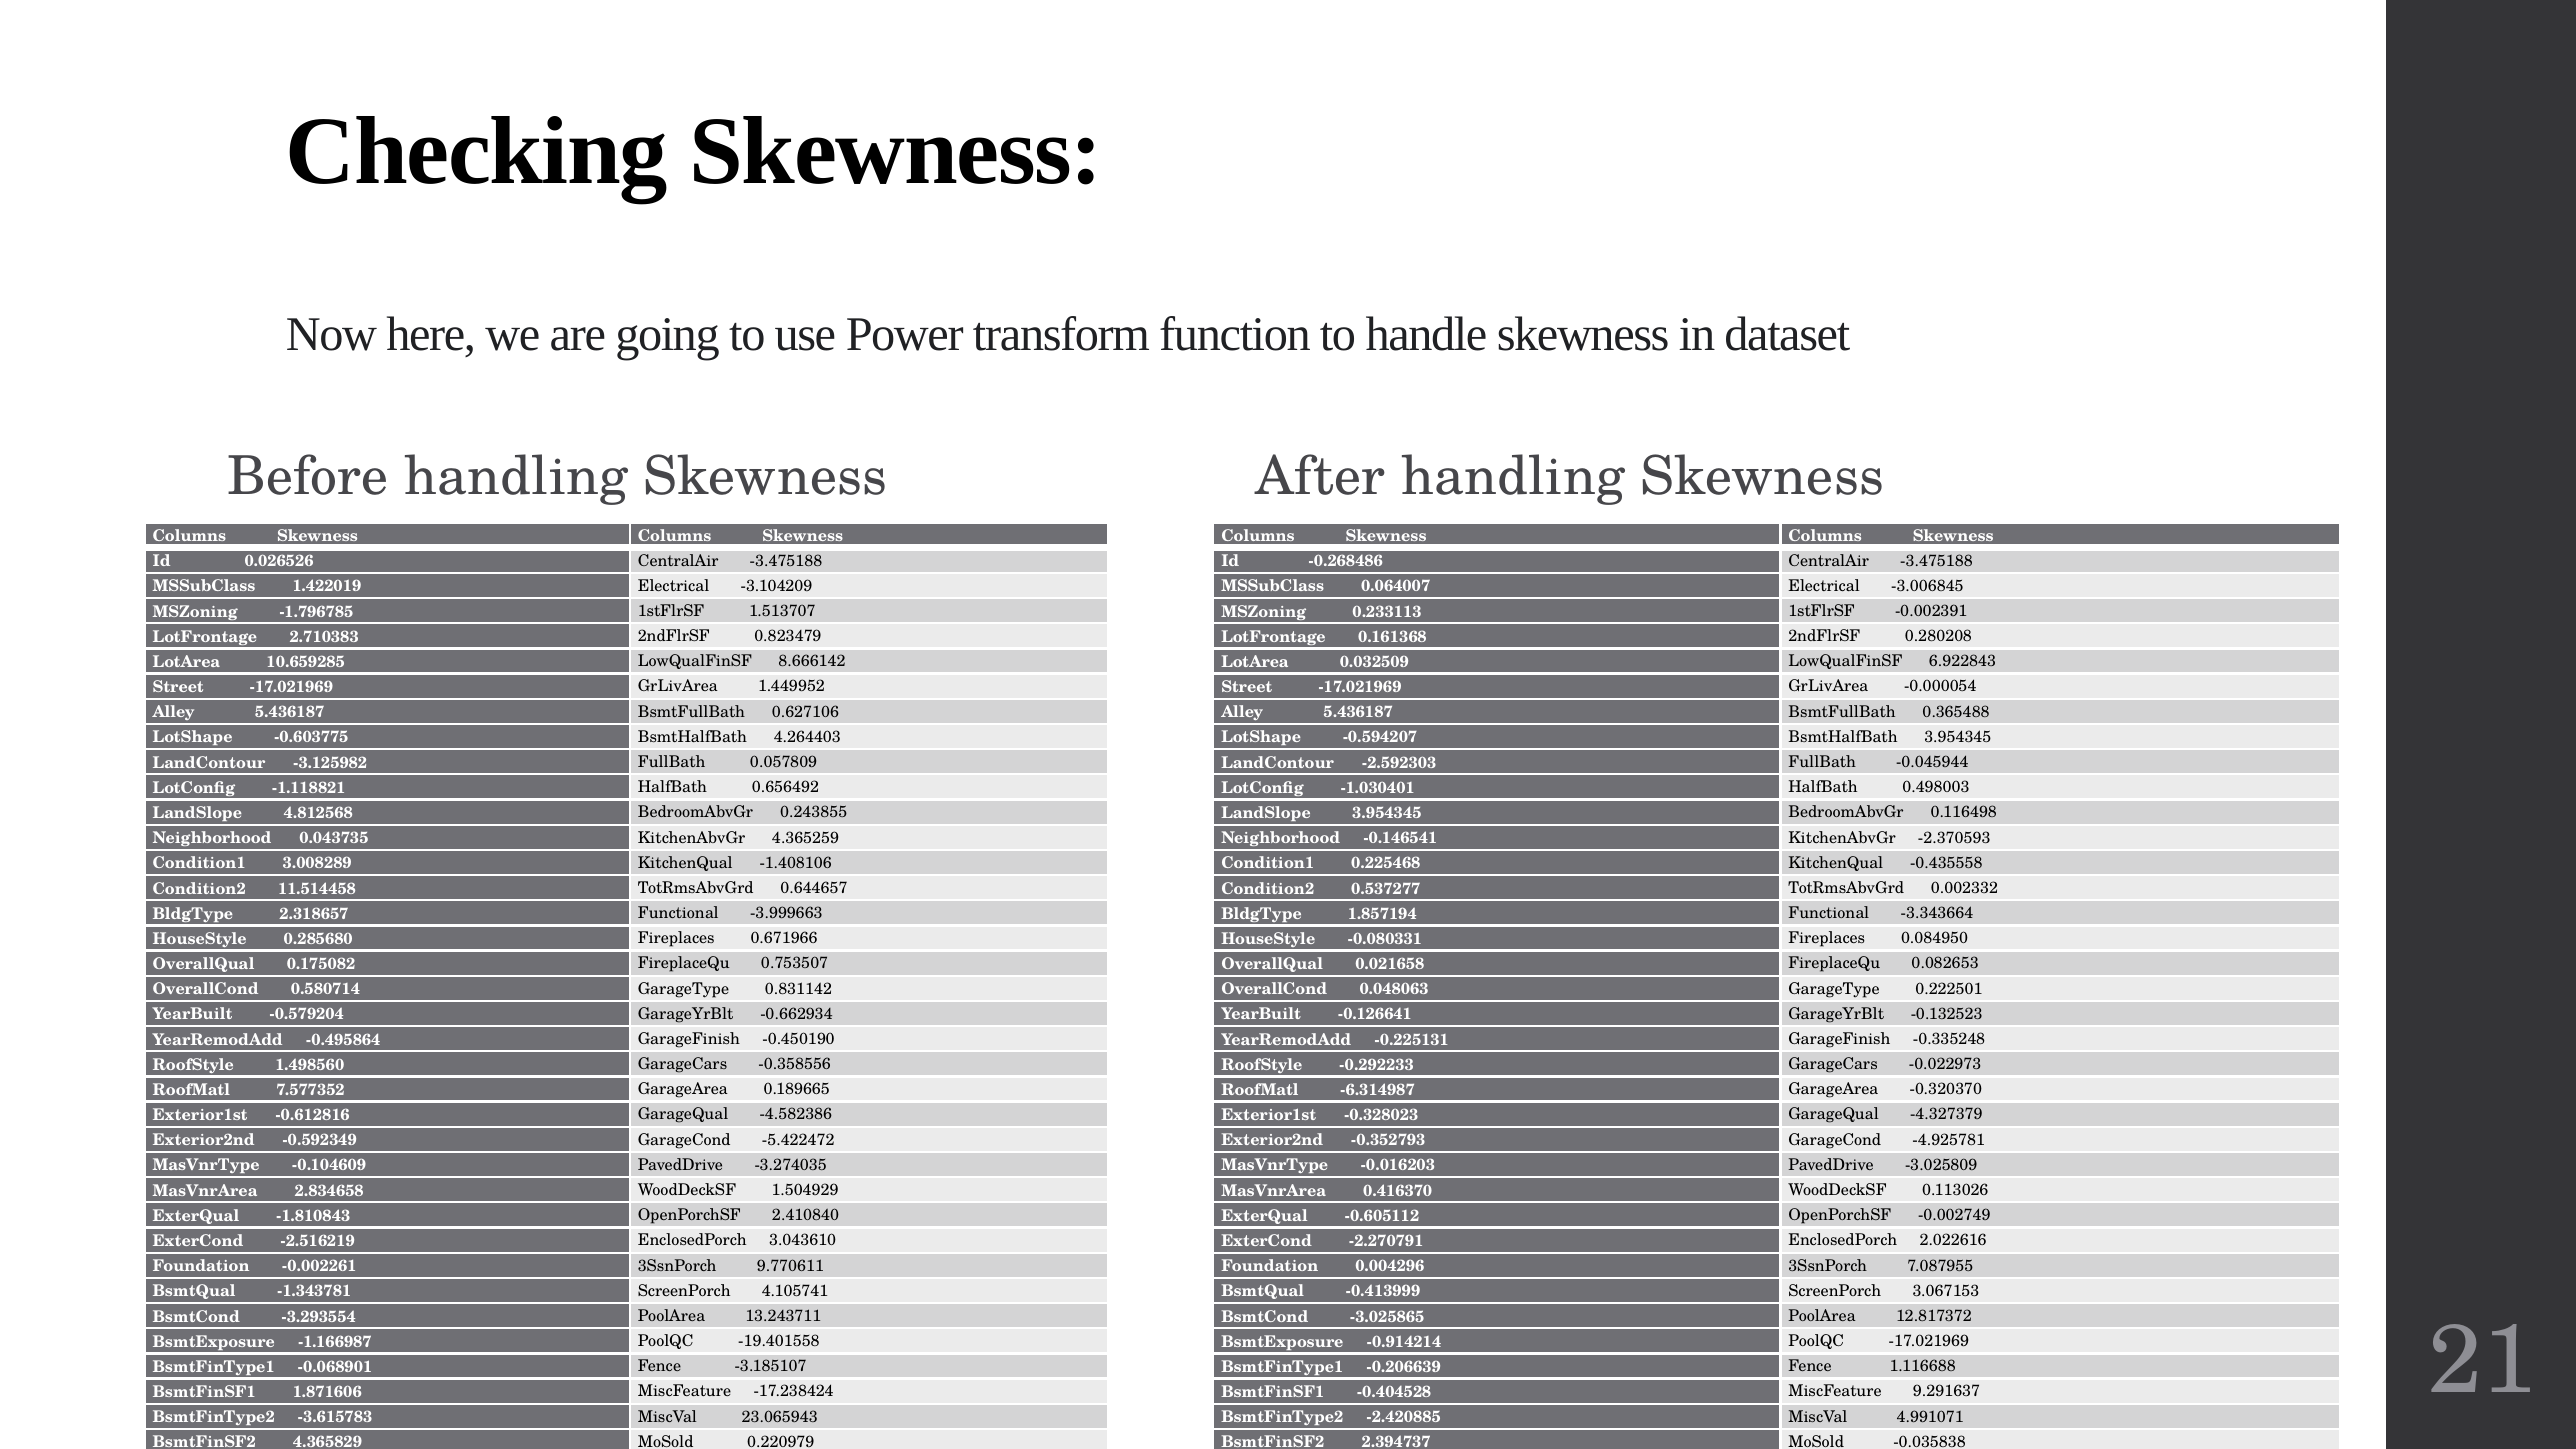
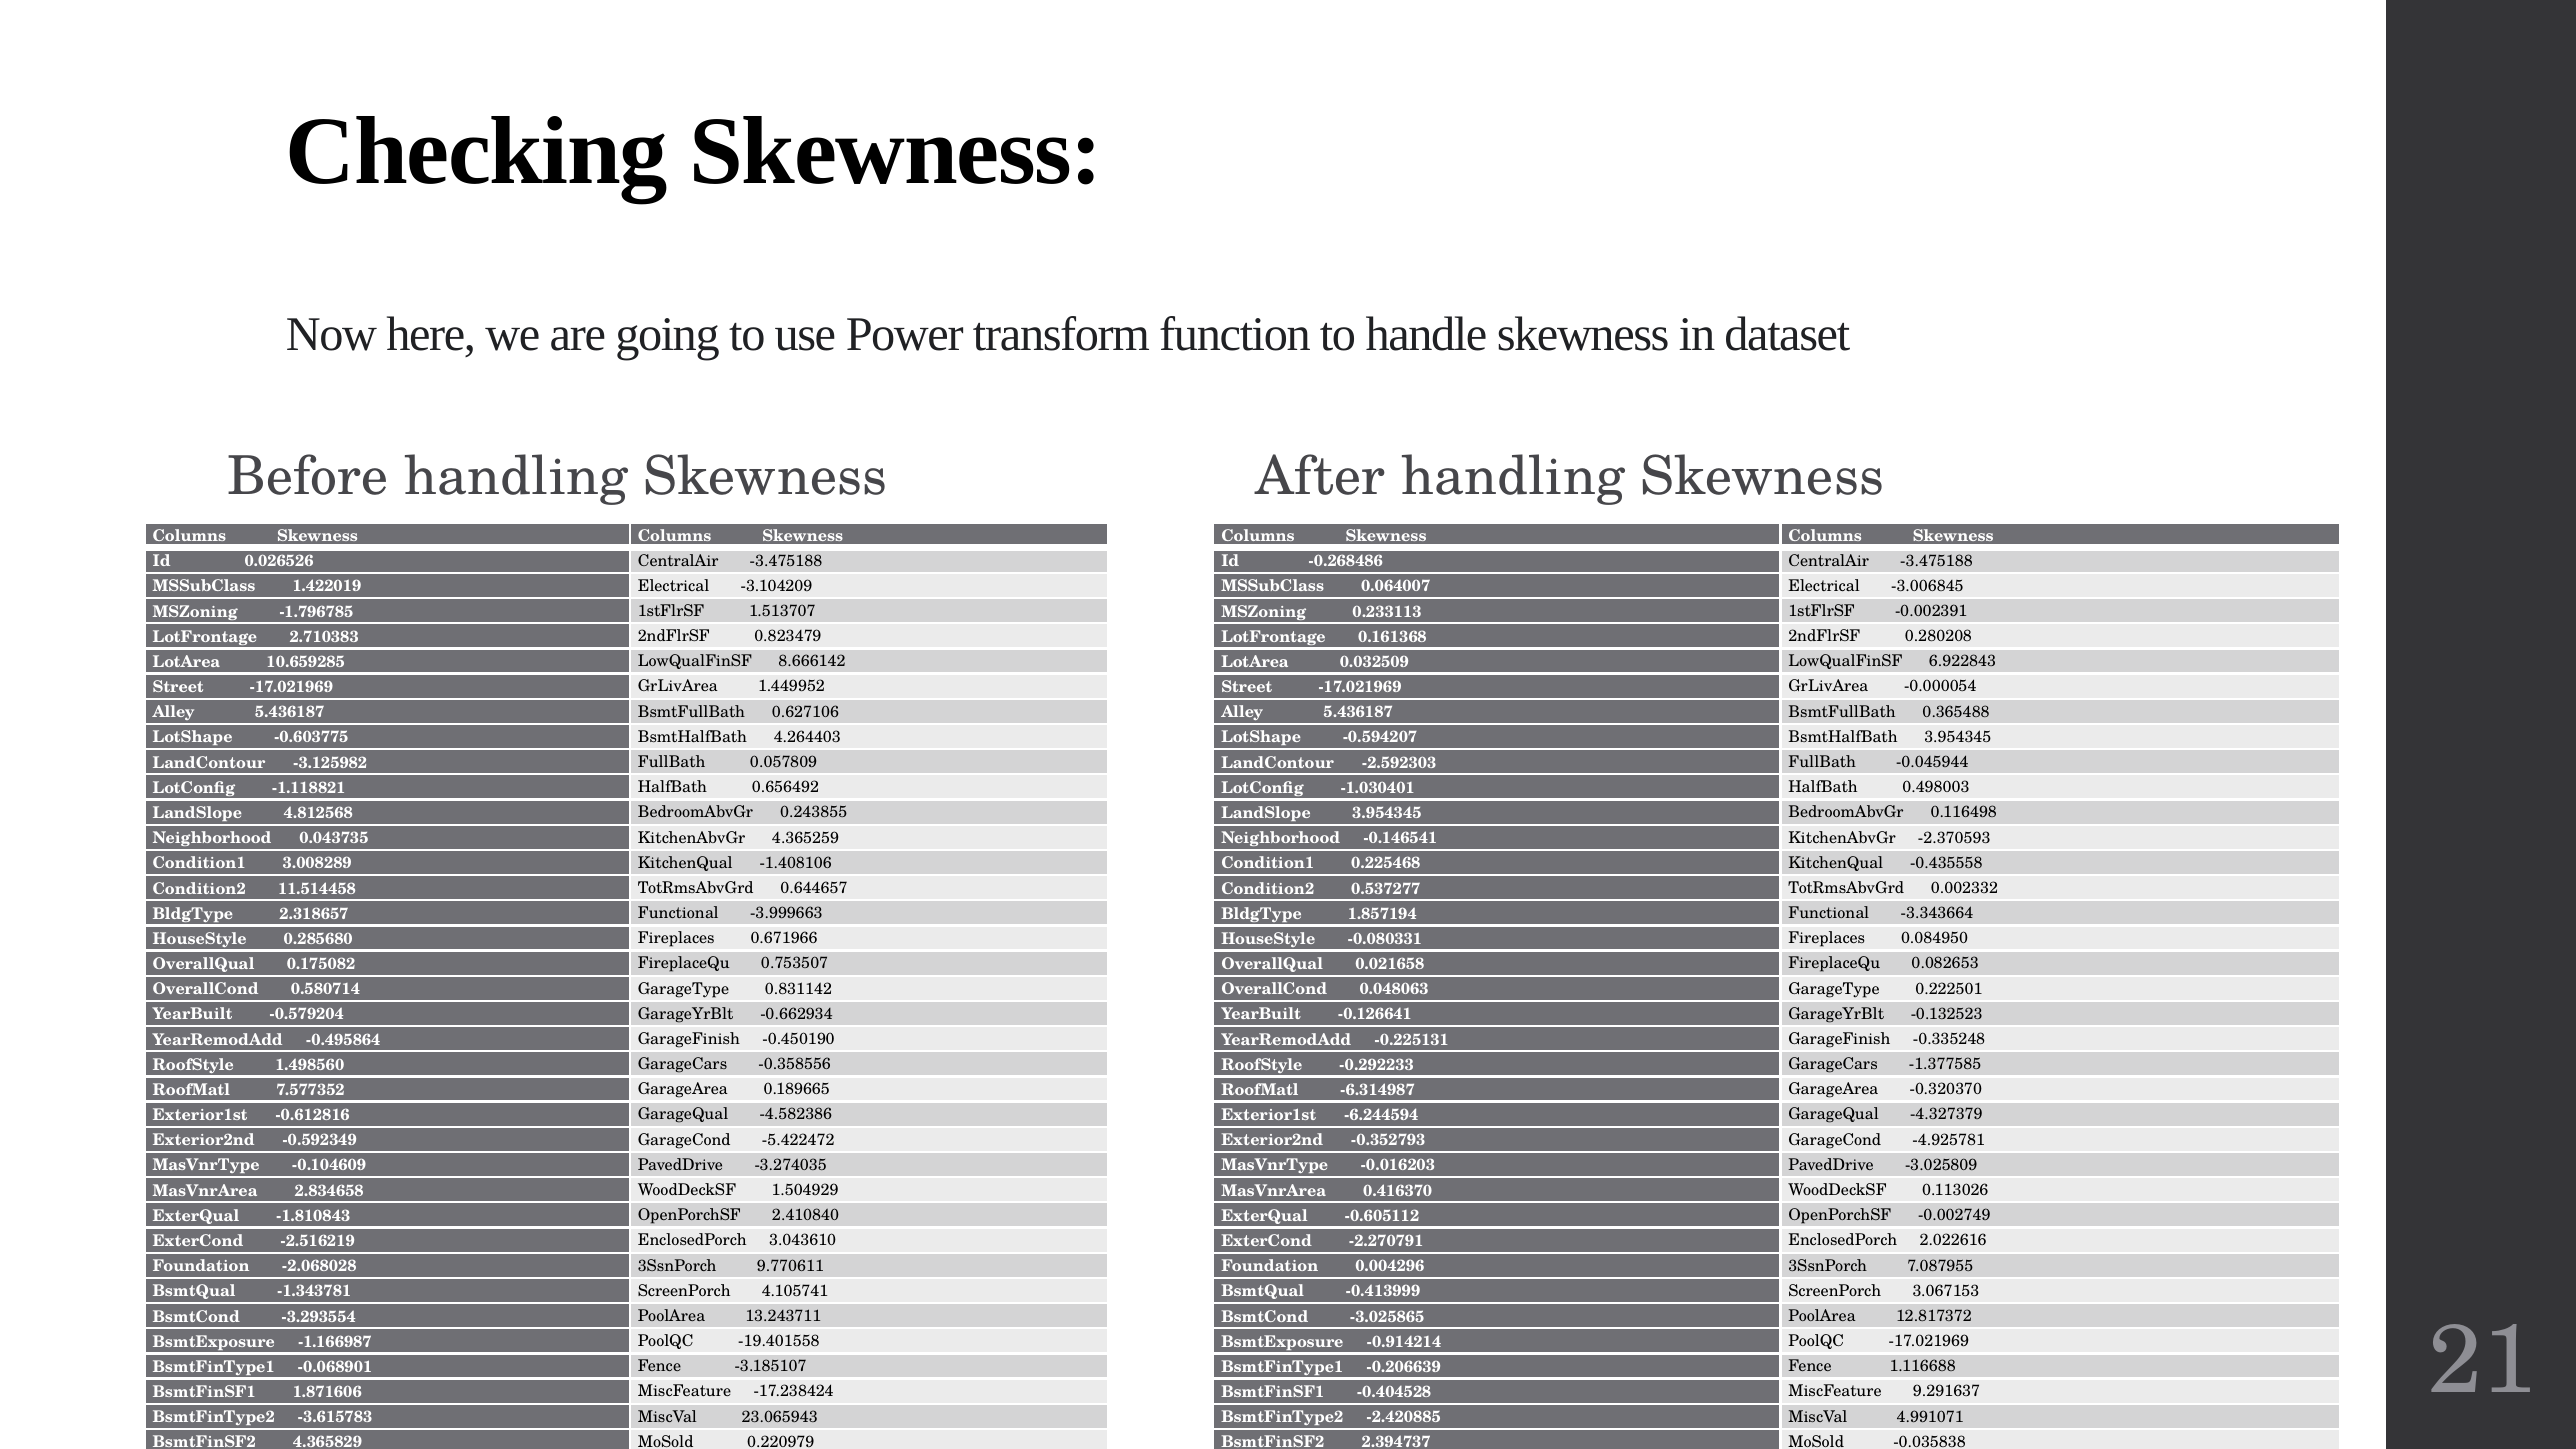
-0.022973: -0.022973 -> -1.377585 (1945, 1065)
-0.328023: -0.328023 -> -6.244594 (1381, 1116)
-0.002261: -0.002261 -> -2.068028 (319, 1267)
